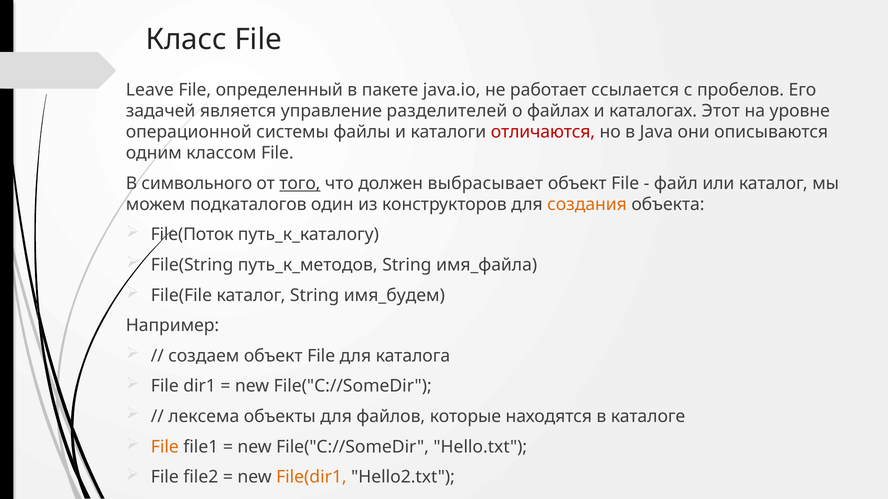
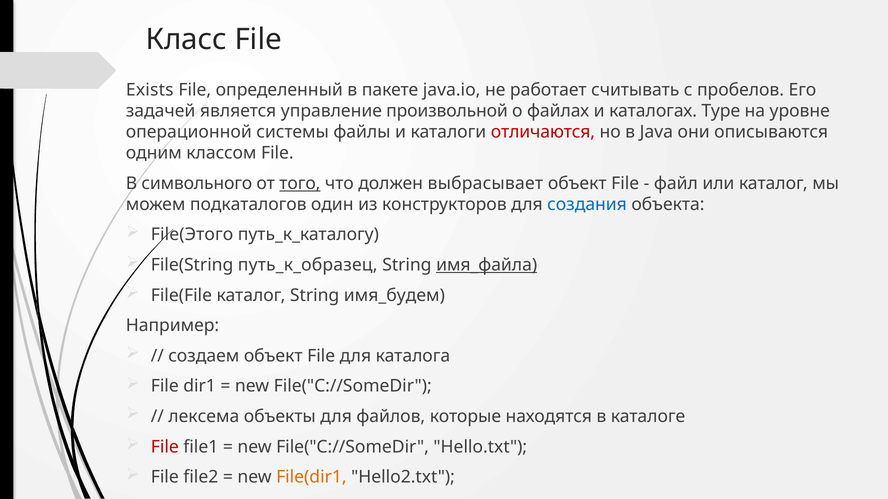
Leave: Leave -> Exists (150, 90)
ссылается: ссылается -> считывать (635, 90)
разделителей: разделителей -> произвольной (447, 111)
Этот: Этот -> Тype (721, 111)
создания colour: orange -> blue (587, 205)
File(Поток: File(Поток -> File(Этого (192, 235)
путь_к_методов: путь_к_методов -> путь_к_образец (308, 265)
имя_файла underline: none -> present (487, 265)
File colour: orange -> red (165, 447)
